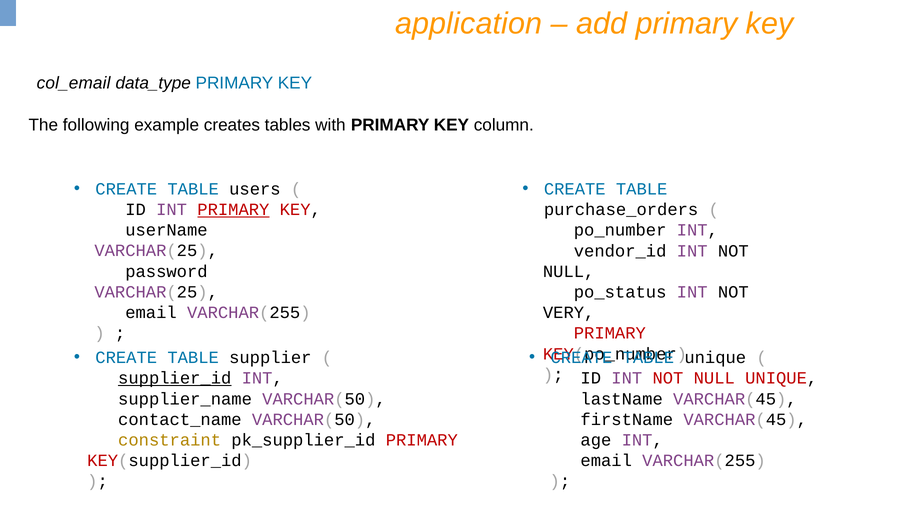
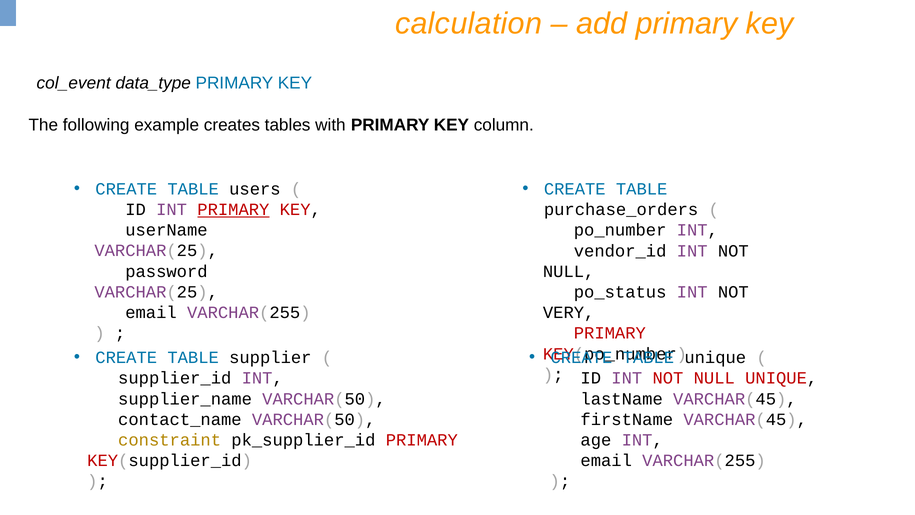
application: application -> calculation (469, 24)
col_email: col_email -> col_event (74, 83)
supplier_id underline: present -> none (175, 378)
